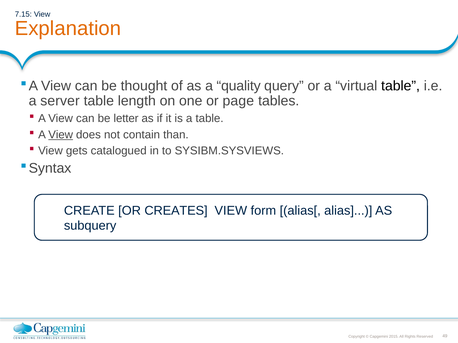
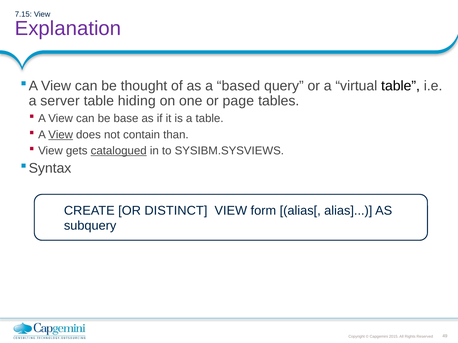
Explanation colour: orange -> purple (68, 28)
quality: quality -> based (238, 86)
length: length -> hiding (137, 101)
letter: letter -> base (126, 119)
catalogued underline: none -> present (119, 151)
CREATES: CREATES -> DISTINCT (176, 211)
